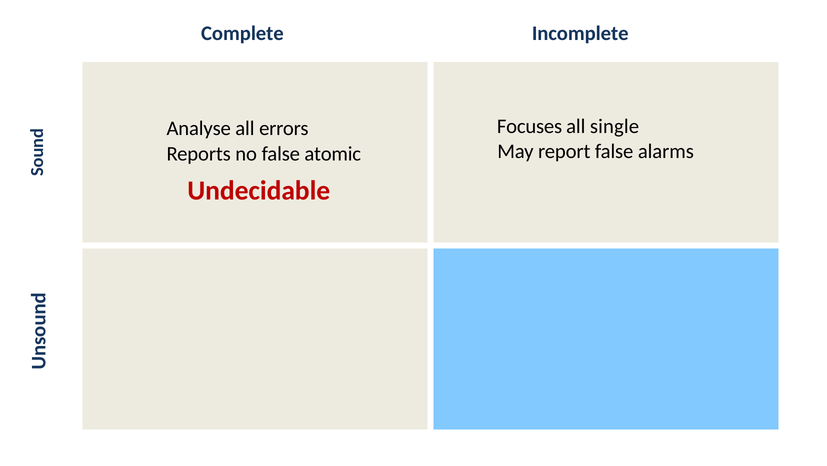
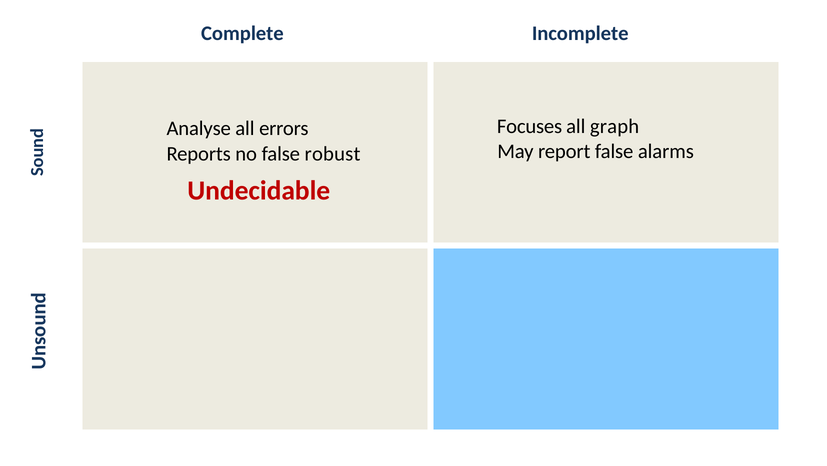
single: single -> graph (615, 126)
atomic: atomic -> robust (333, 154)
